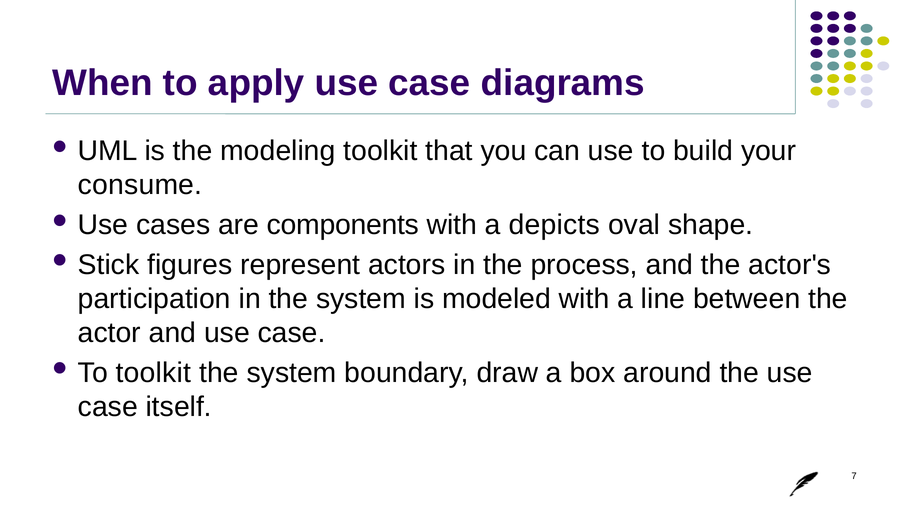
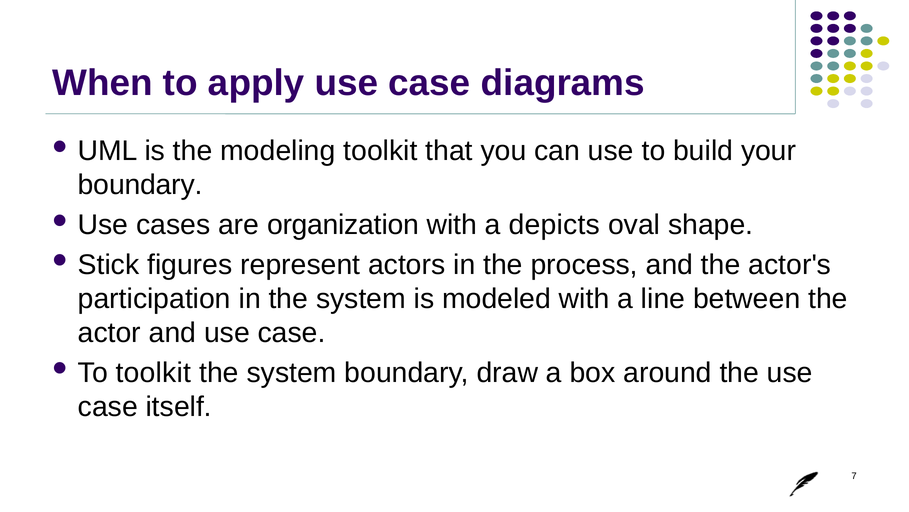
consume: consume -> boundary (140, 185)
components: components -> organization (343, 224)
